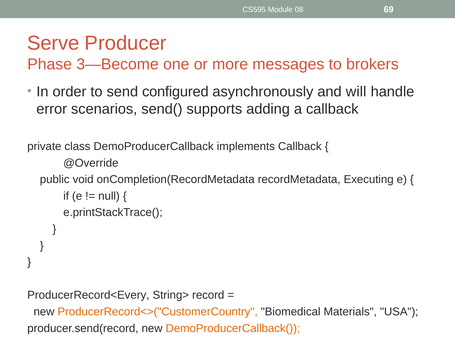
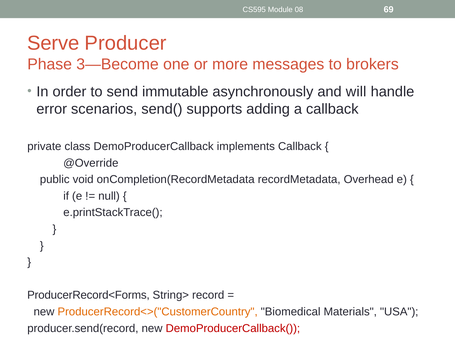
configured: configured -> immutable (175, 92)
Executing: Executing -> Overhead (369, 180)
ProducerRecord<Every: ProducerRecord<Every -> ProducerRecord<Forms (88, 295)
DemoProducerCallback( colour: orange -> red (233, 329)
